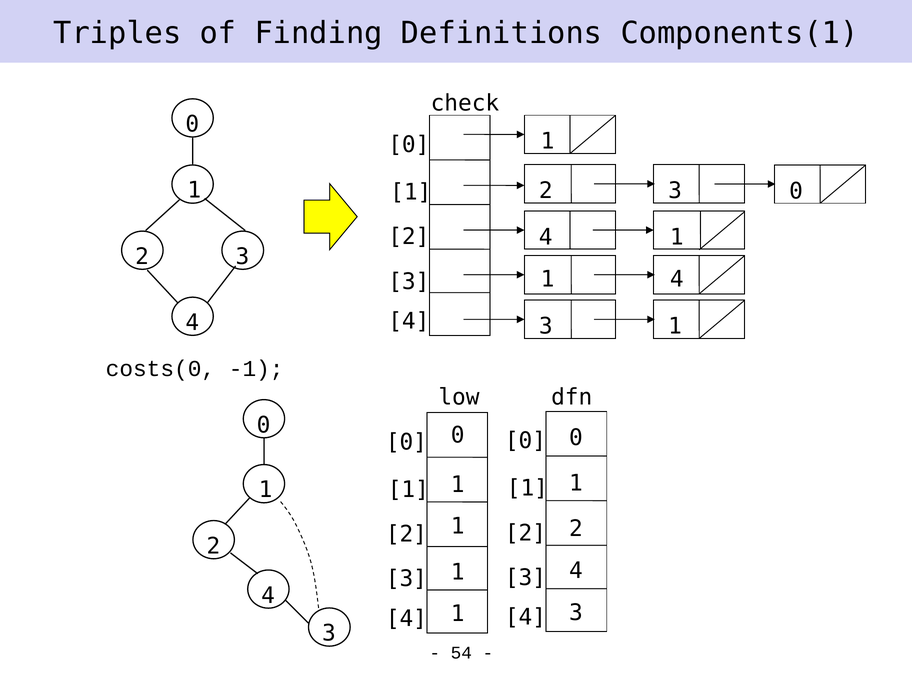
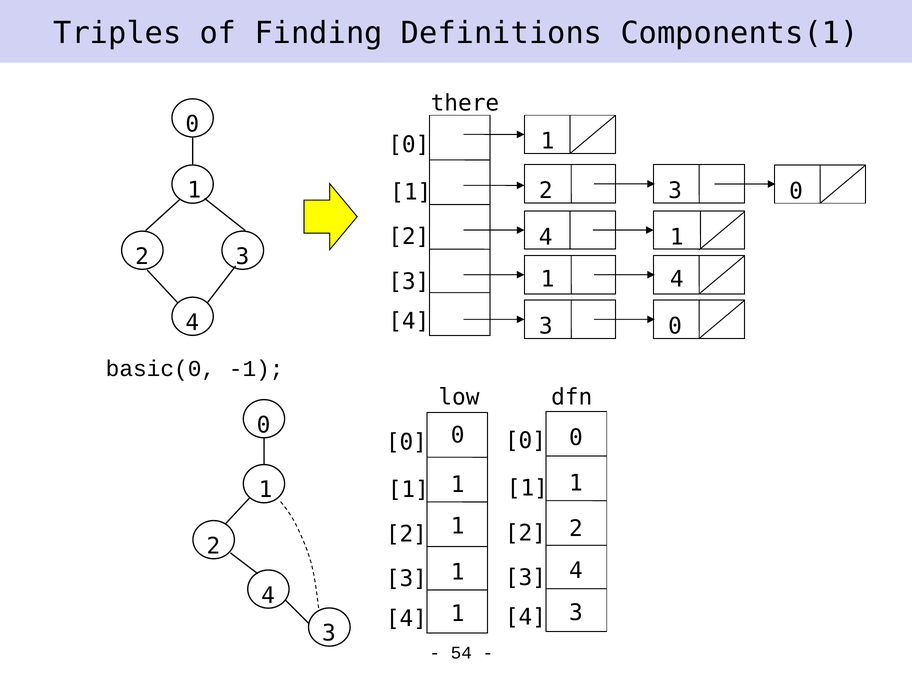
check: check -> there (465, 103)
1: 1 -> 0 (675, 326)
costs(0: costs(0 -> basic(0 (160, 369)
